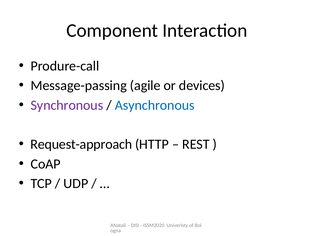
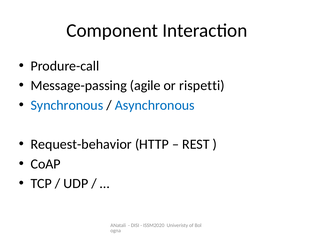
devices: devices -> rispetti (202, 85)
Synchronous colour: purple -> blue (67, 105)
Request-approach: Request-approach -> Request-behavior (81, 144)
